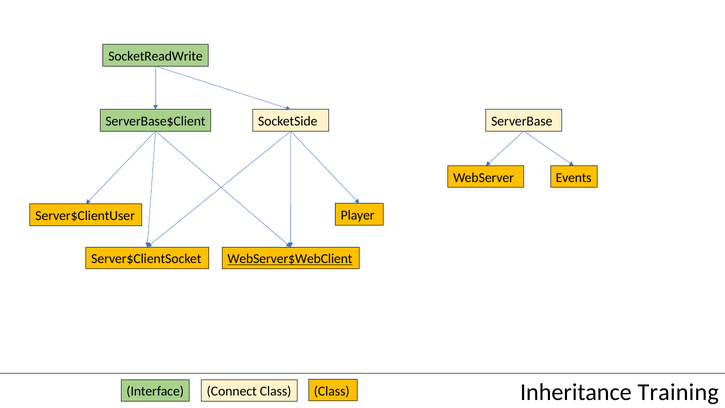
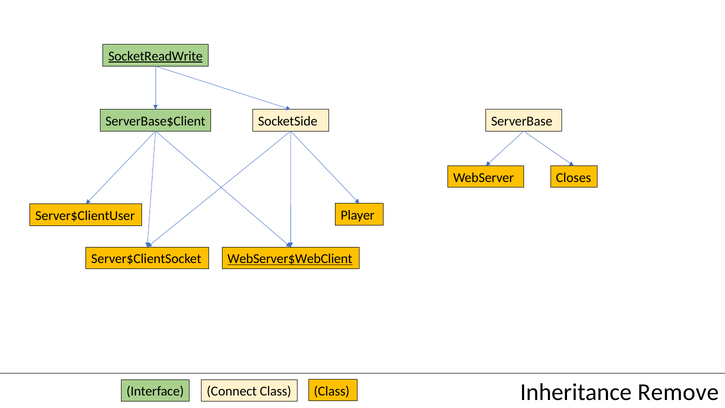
SocketReadWrite underline: none -> present (155, 56)
Events: Events -> Closes (574, 178)
Training: Training -> Remove (678, 392)
